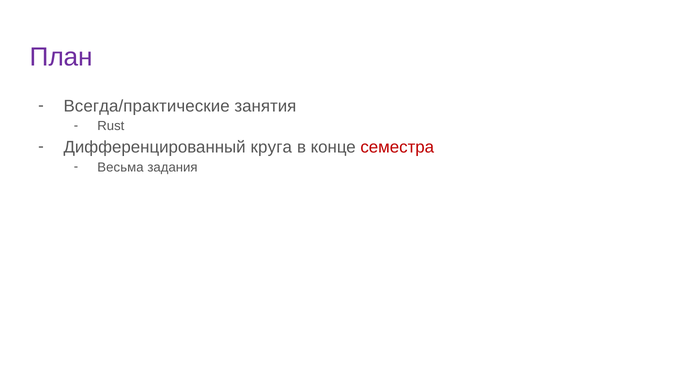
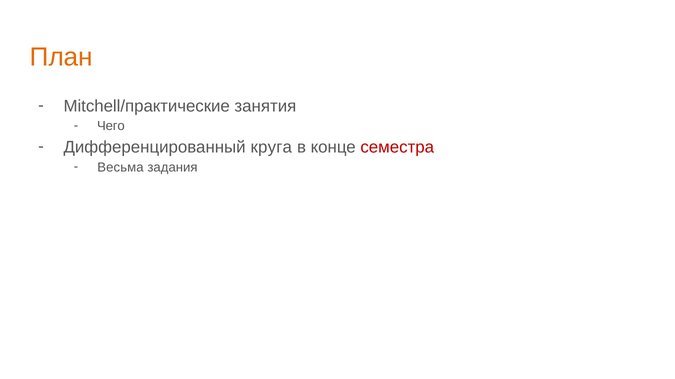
План colour: purple -> orange (61, 57)
Всегда/практические: Всегда/практические -> Mitchell/практические (147, 106)
Rust: Rust -> Чего (111, 126)
